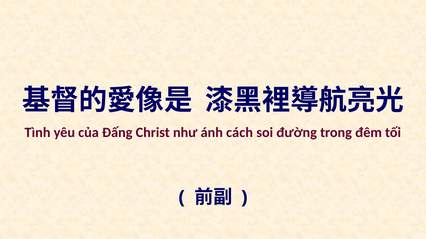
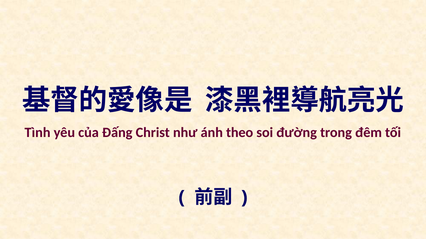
cách: cách -> theo (240, 133)
